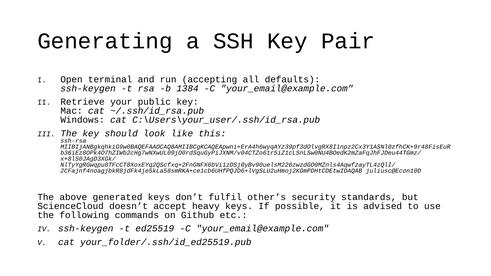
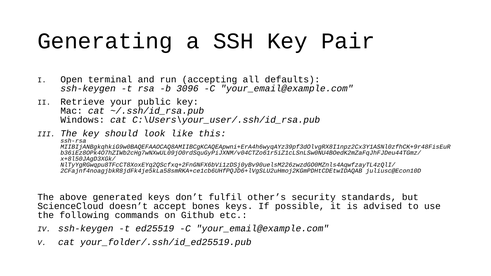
1384: 1384 -> 3096 (188, 88)
heavy: heavy -> bones (206, 206)
